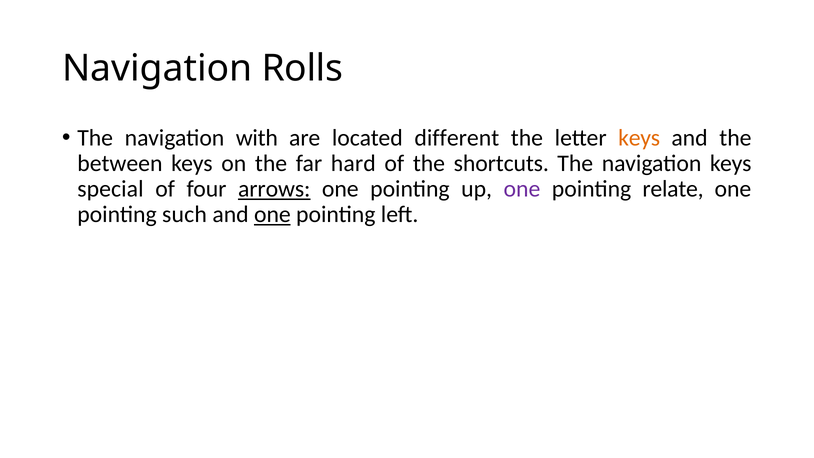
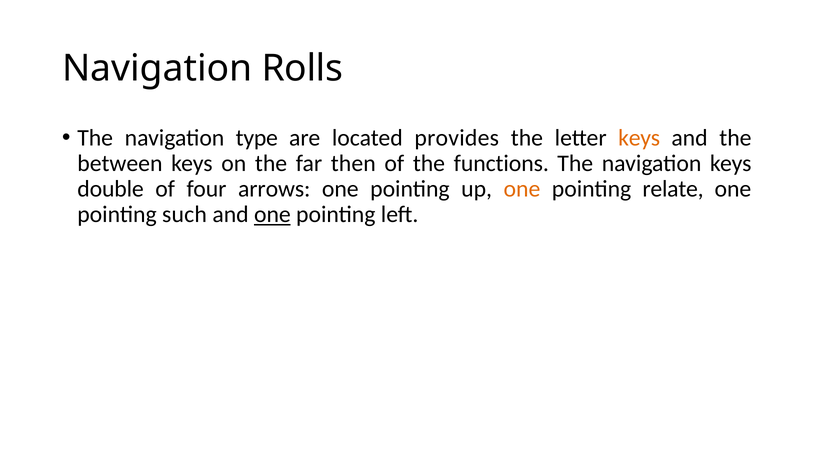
with: with -> type (257, 138)
different: different -> provides (457, 138)
hard: hard -> then (353, 163)
shortcuts: shortcuts -> functions (501, 163)
special: special -> double (111, 189)
arrows underline: present -> none (274, 189)
one colour: purple -> orange (522, 189)
